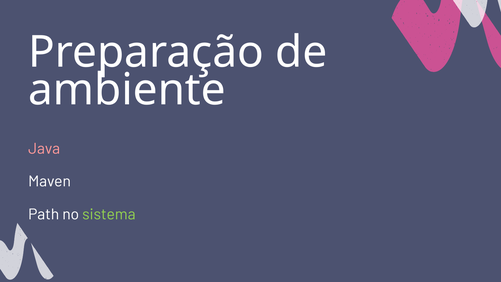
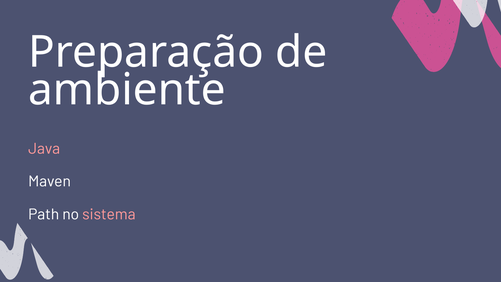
sistema colour: light green -> pink (109, 214)
